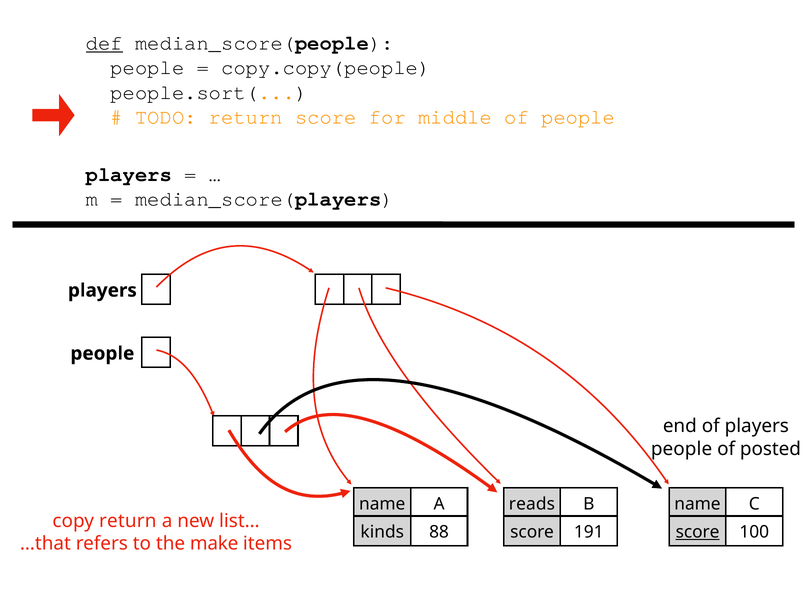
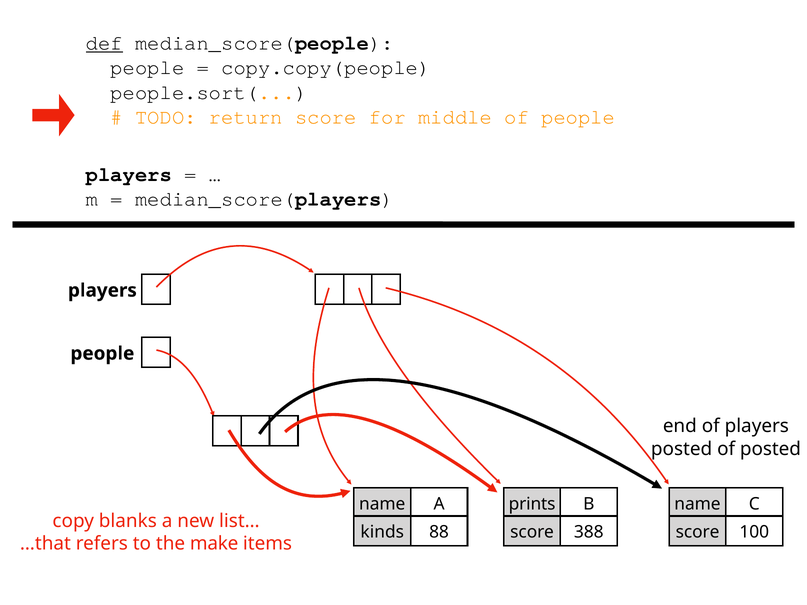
people: people -> posted (682, 449)
reads: reads -> prints (532, 504)
copy return: return -> blanks (128, 521)
191: 191 -> 388 (589, 532)
score underline: present -> none (698, 532)
